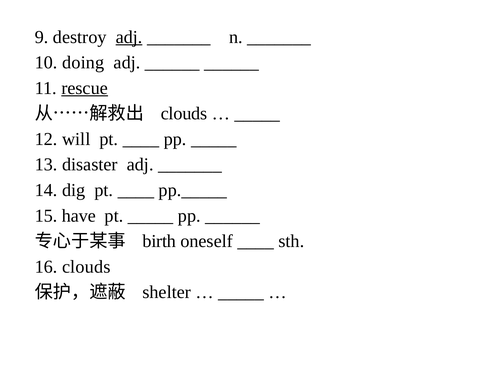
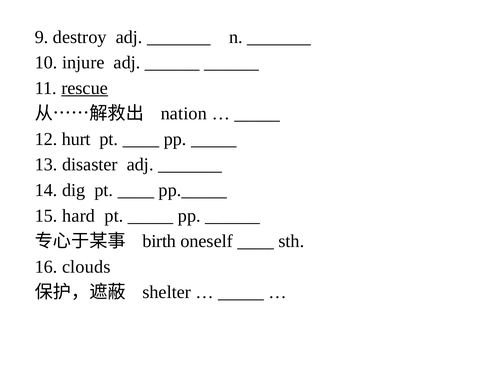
adj underline: present -> none (129, 37)
doing: doing -> injure (83, 63)
clouds: clouds -> nation (184, 114)
will: will -> hurt (76, 139)
have: have -> hard (79, 216)
